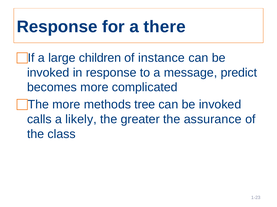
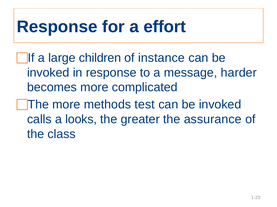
there: there -> effort (165, 27)
predict: predict -> harder (239, 73)
tree: tree -> test (145, 105)
likely: likely -> looks (81, 120)
